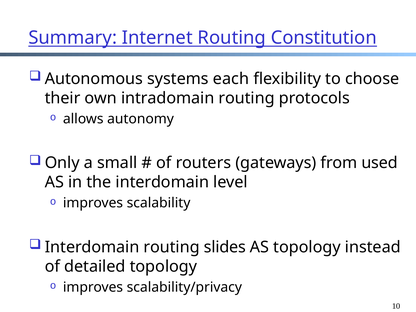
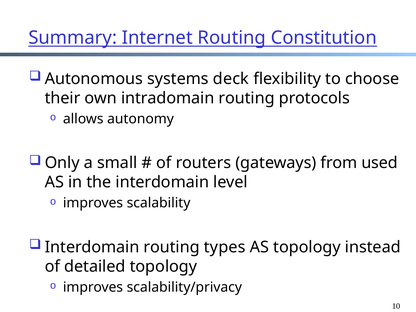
each: each -> deck (231, 79)
slides: slides -> types (225, 247)
